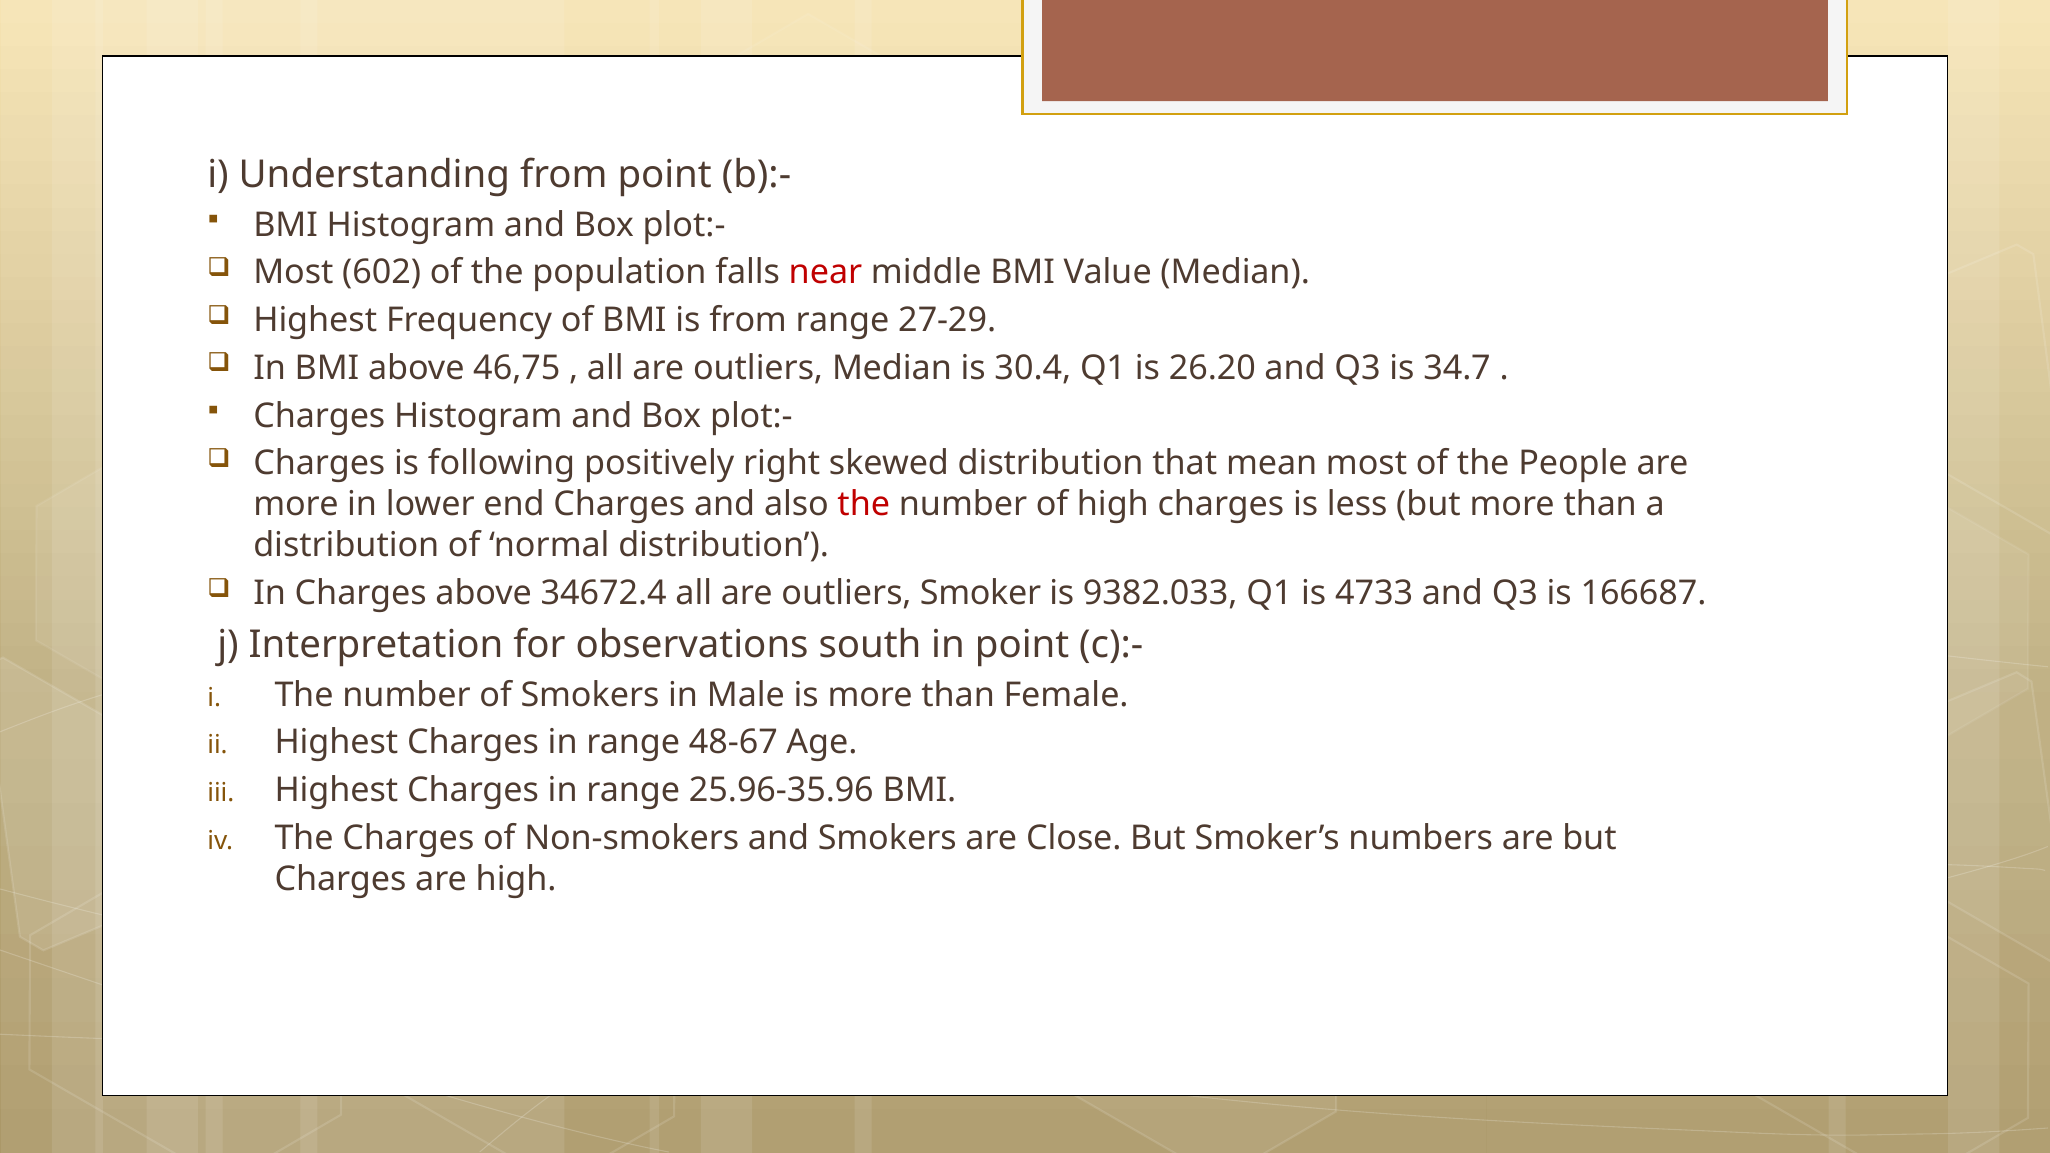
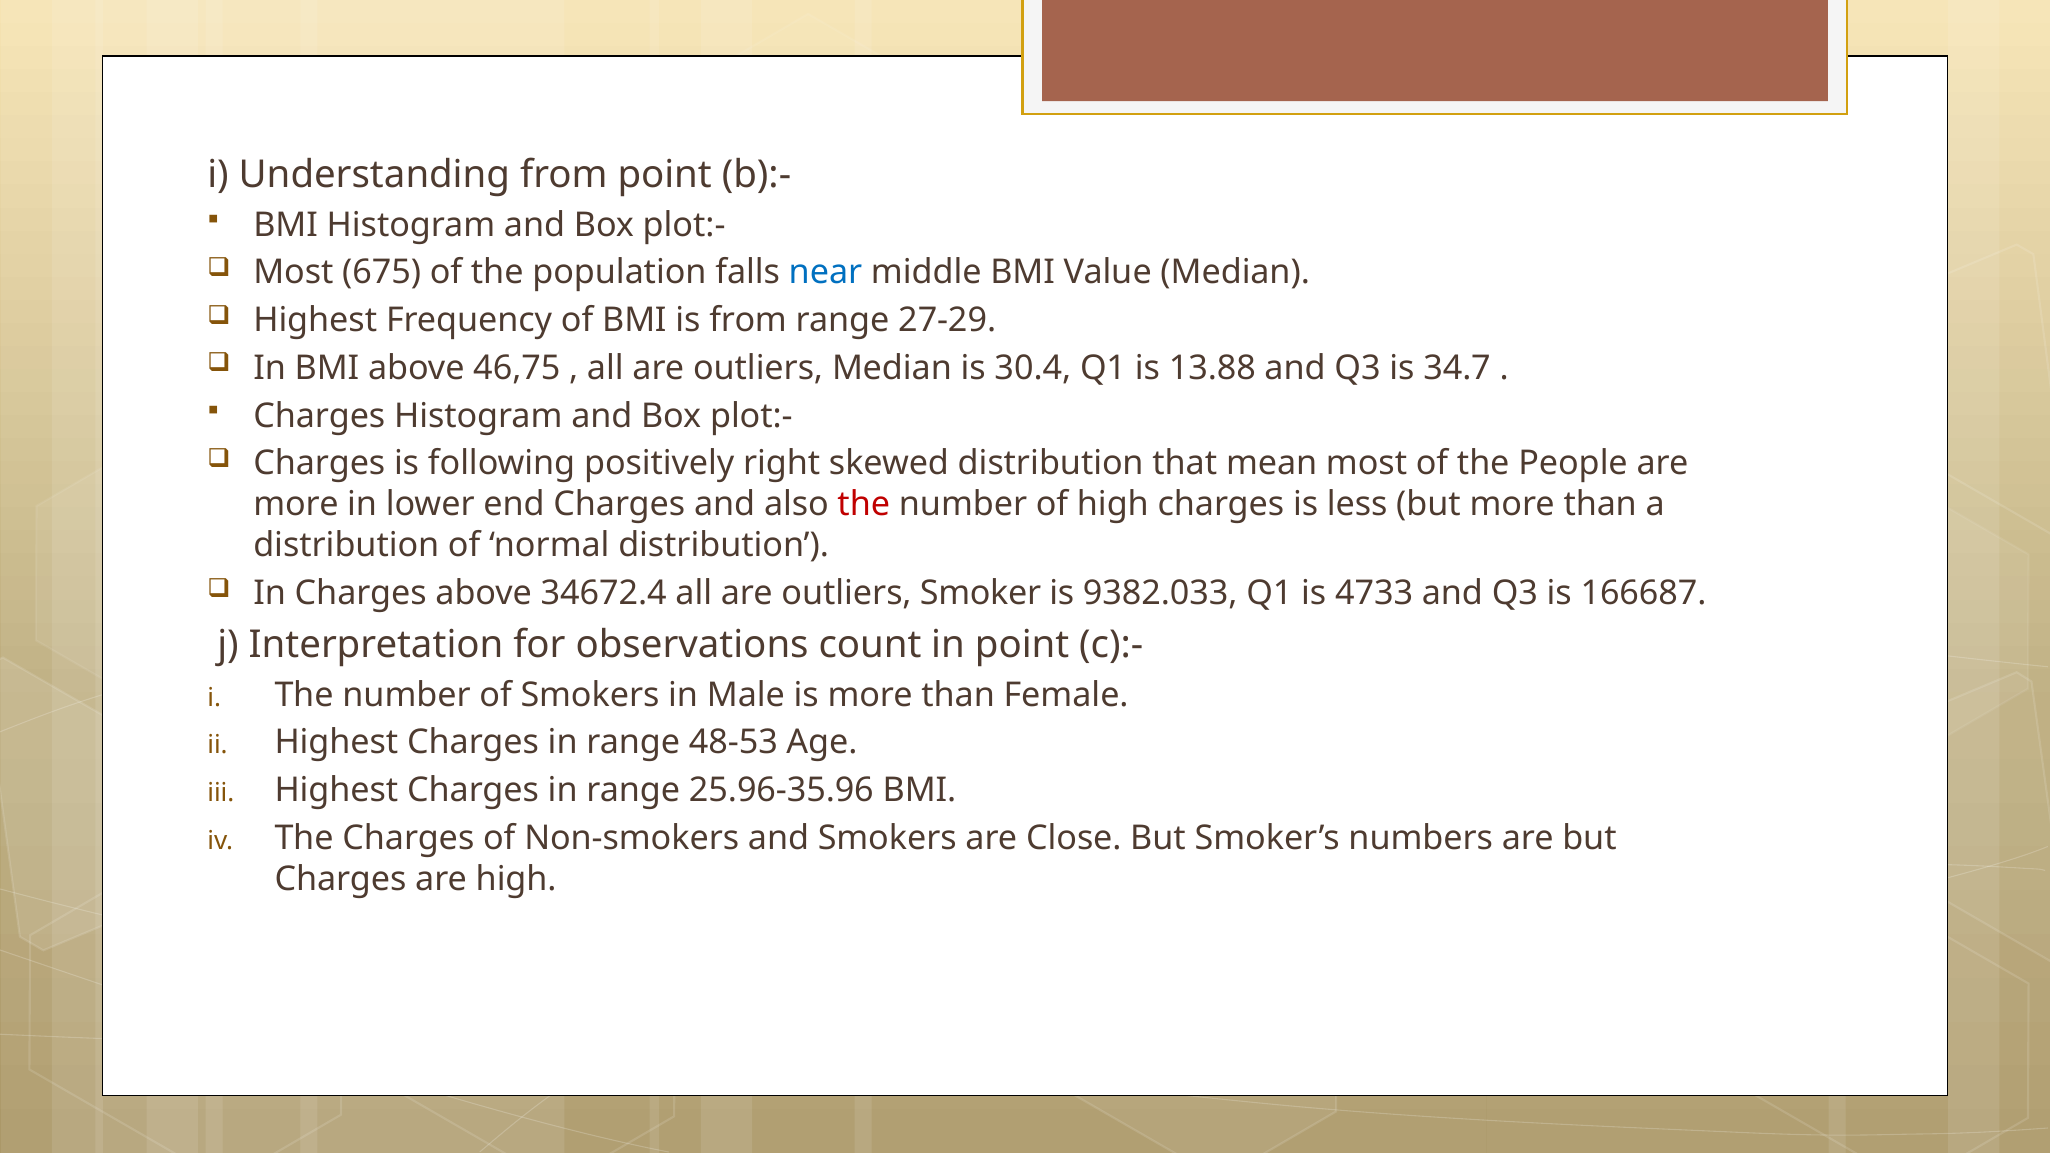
602: 602 -> 675 (382, 273)
near colour: red -> blue (825, 273)
26.20: 26.20 -> 13.88 (1212, 368)
south: south -> count (870, 645)
48-67: 48-67 -> 48-53 (733, 743)
